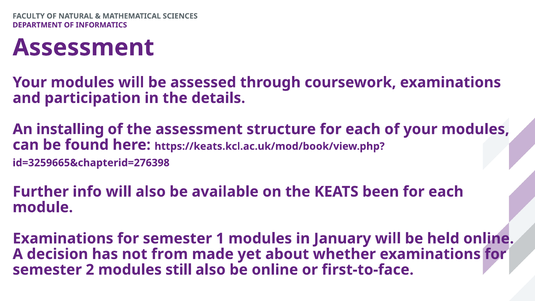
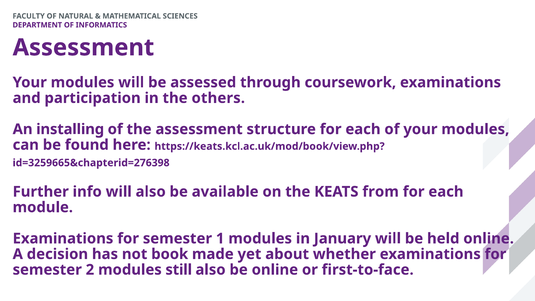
details: details -> others (218, 98)
been: been -> from (381, 192)
from: from -> book (170, 254)
